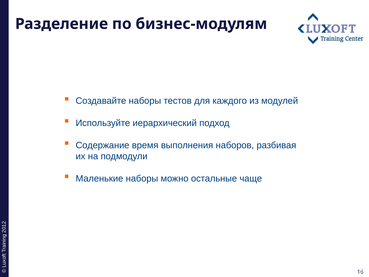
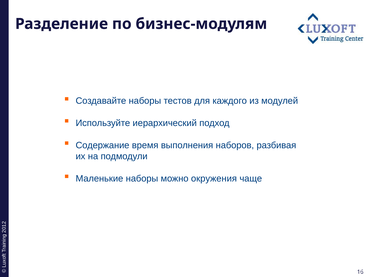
остальные: остальные -> окружения (214, 178)
